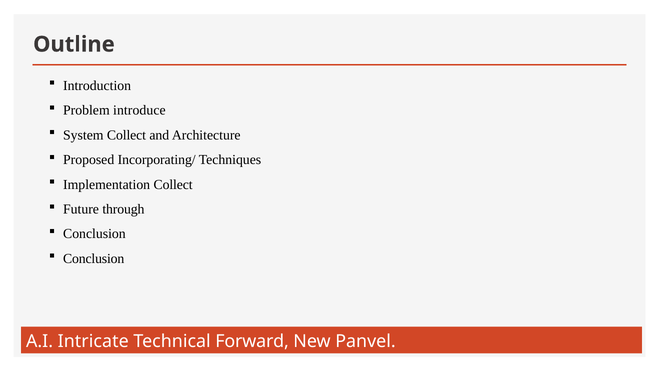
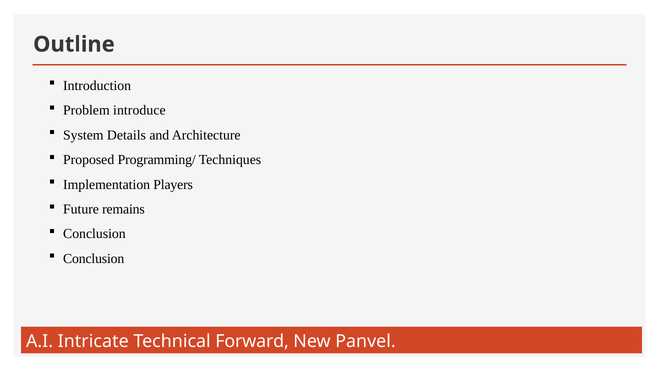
System Collect: Collect -> Details (126, 135)
Incorporating/: Incorporating/ -> Programming/ (157, 160)
Implementation Collect: Collect -> Players (173, 184)
through: through -> remains (123, 209)
